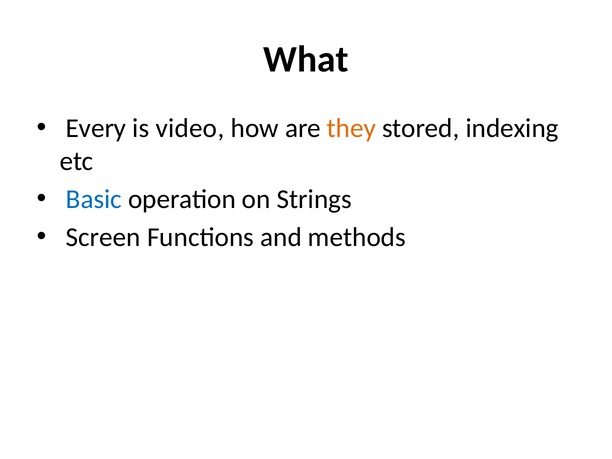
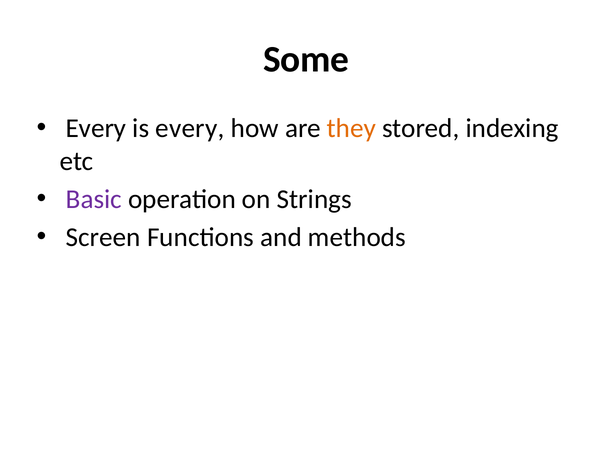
What: What -> Some (306, 59)
is video: video -> every (190, 128)
Basic colour: blue -> purple (94, 199)
